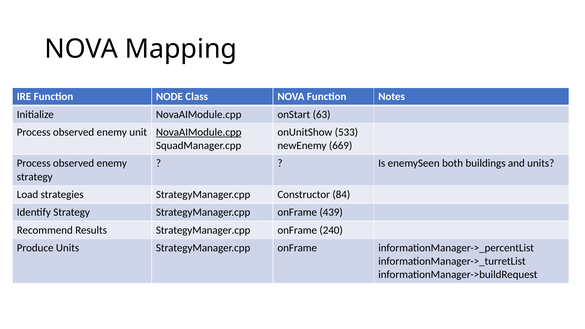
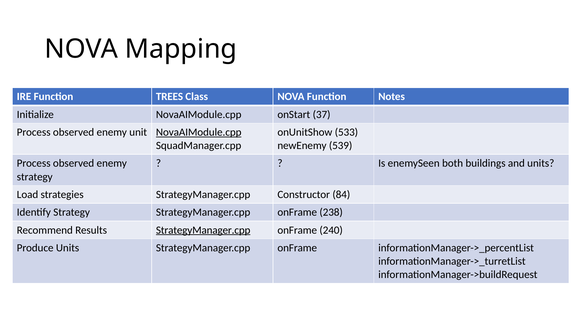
NODE: NODE -> TREES (169, 97)
63: 63 -> 37 (322, 114)
669: 669 -> 539 (341, 146)
439: 439 -> 238 (331, 212)
StrategyManager.cpp underline: none -> present (203, 230)
